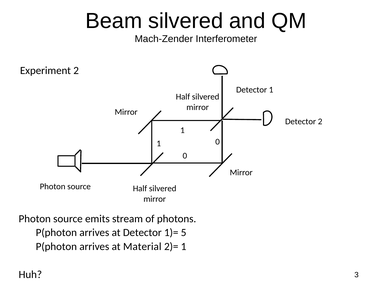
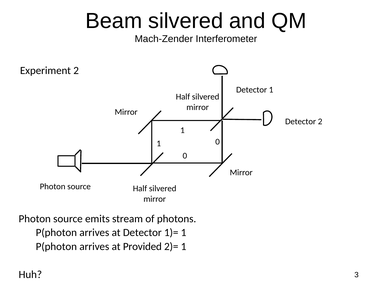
1)= 5: 5 -> 1 (184, 233)
Material: Material -> Provided (142, 247)
